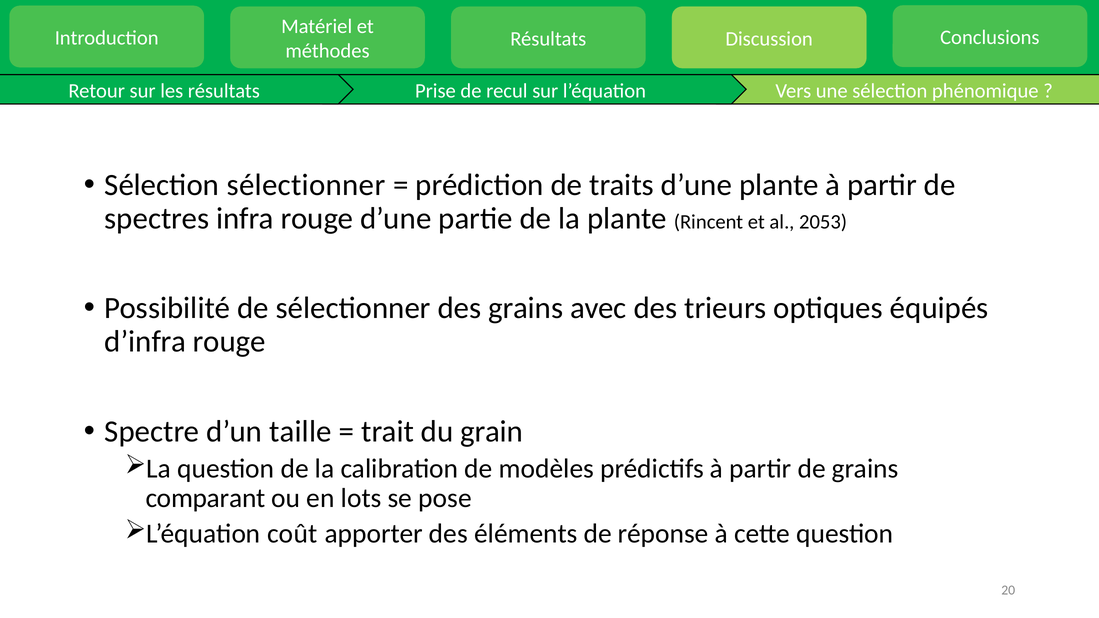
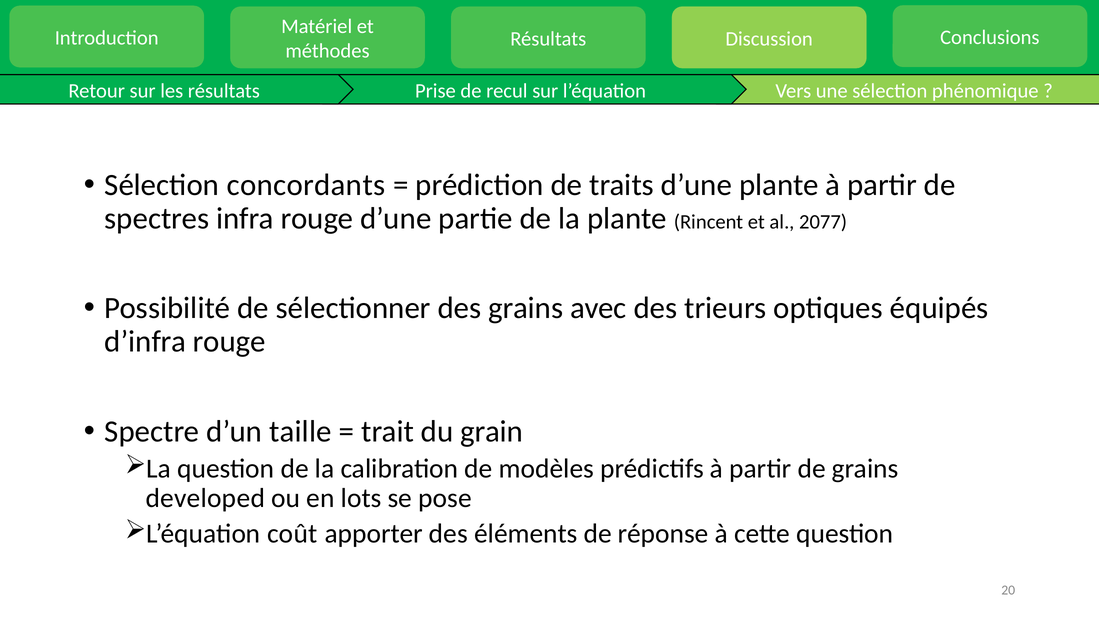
Sélection sélectionner: sélectionner -> concordants (306, 185)
2053: 2053 -> 2077 (823, 222)
comparant: comparant -> developed (205, 498)
